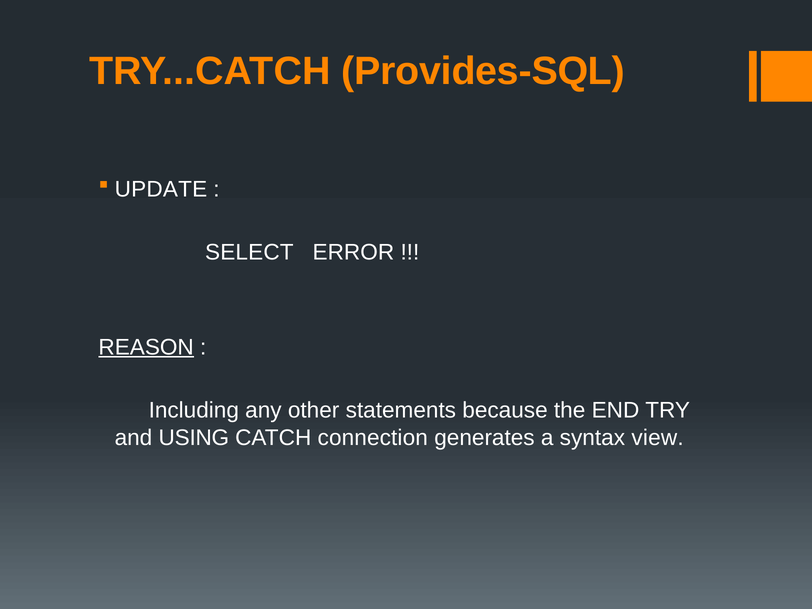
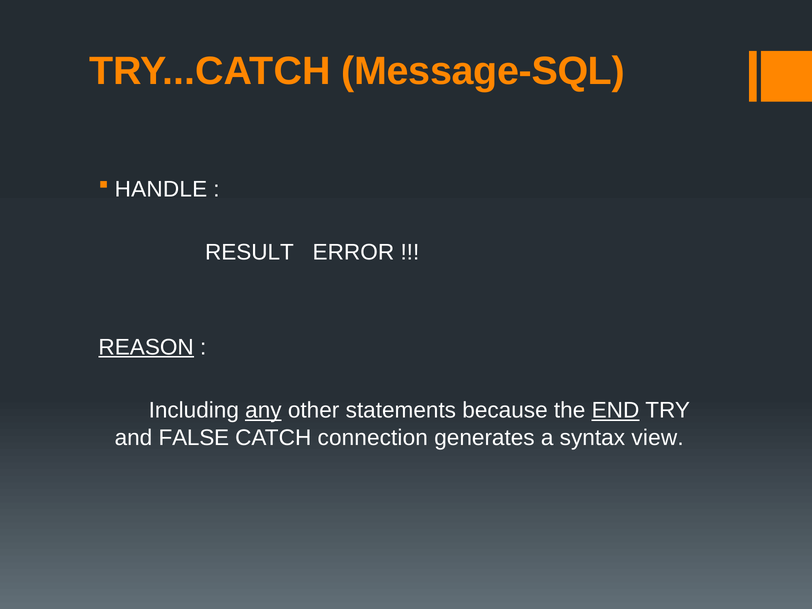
Provides-SQL: Provides-SQL -> Message-SQL (483, 71)
UPDATE: UPDATE -> HANDLE (161, 189)
SELECT: SELECT -> RESULT (249, 252)
any underline: none -> present (263, 410)
END underline: none -> present (616, 410)
USING: USING -> FALSE (194, 438)
